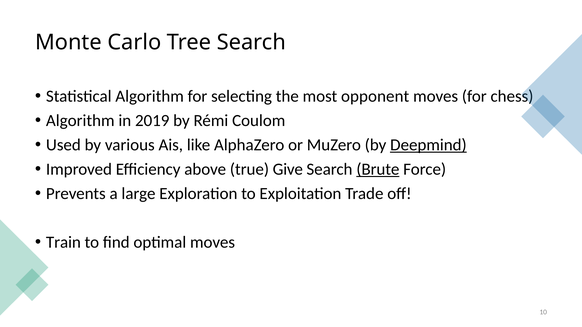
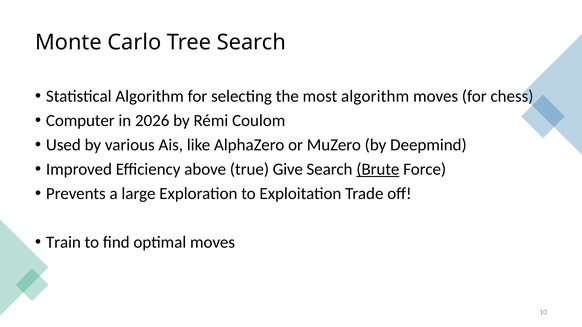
most opponent: opponent -> algorithm (375, 96)
Algorithm: Algorithm -> Computer (80, 121)
2019: 2019 -> 2026 (152, 121)
Deepmind underline: present -> none (428, 145)
